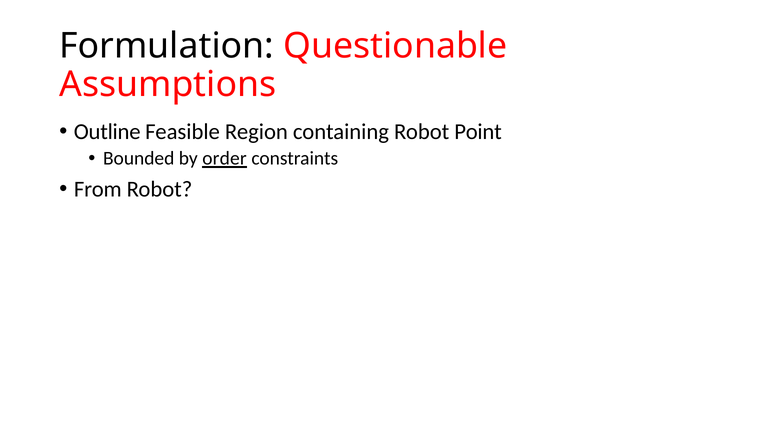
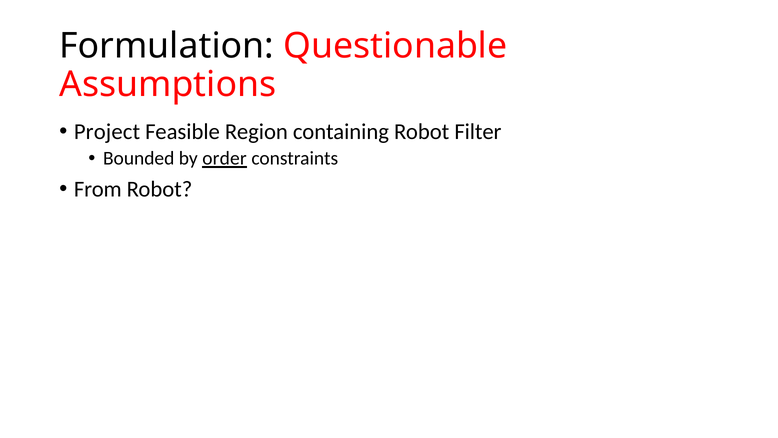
Outline: Outline -> Project (107, 132)
Point: Point -> Filter (478, 132)
